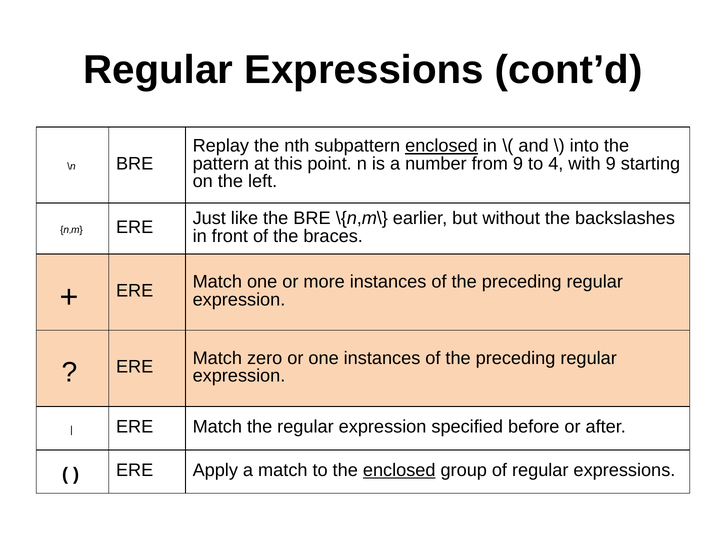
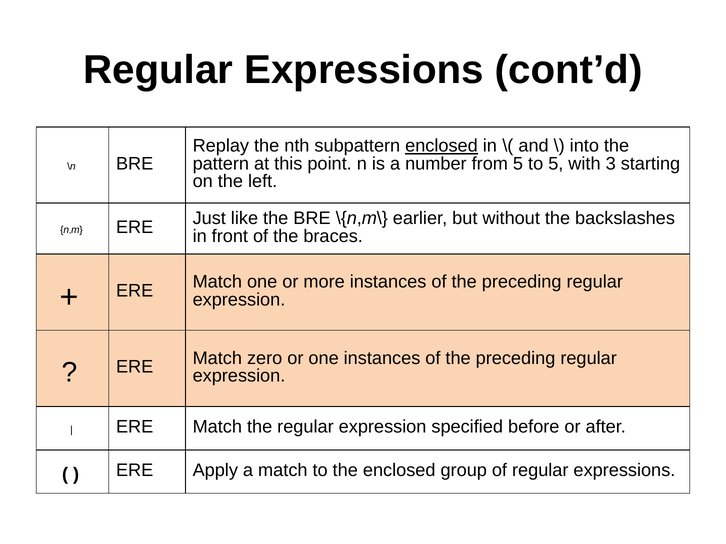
from 9: 9 -> 5 (518, 164)
to 4: 4 -> 5 (556, 164)
with 9: 9 -> 3 (611, 164)
enclosed underline: present -> none (399, 471)
